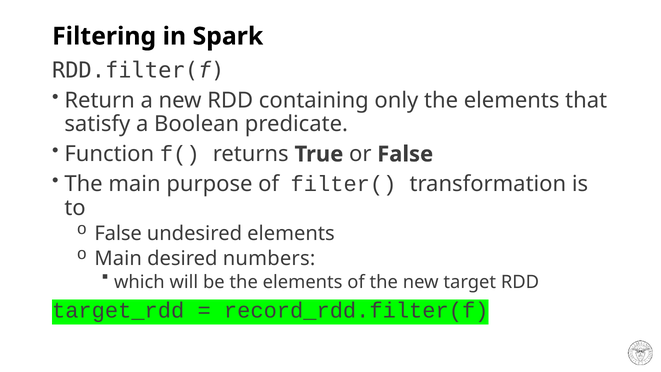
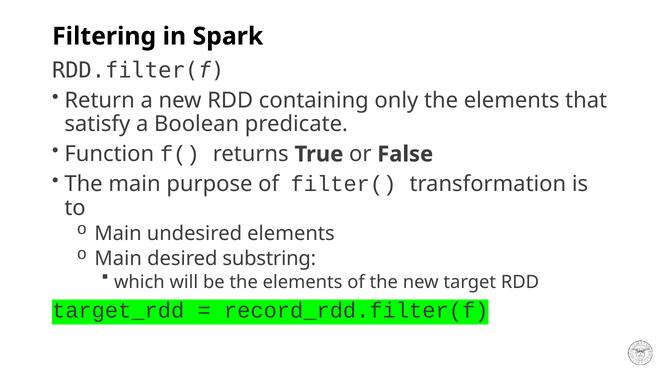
False: False -> Main (118, 234)
numbers: numbers -> substring (269, 258)
